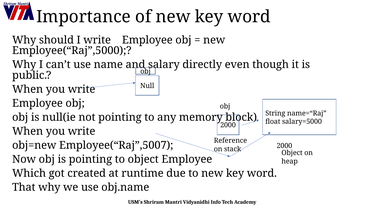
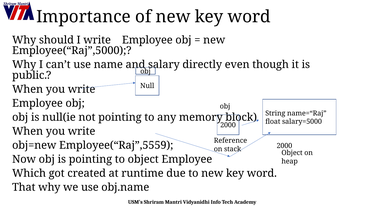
Employee(“Raj”,5007: Employee(“Raj”,5007 -> Employee(“Raj”,5559 (116, 145)
